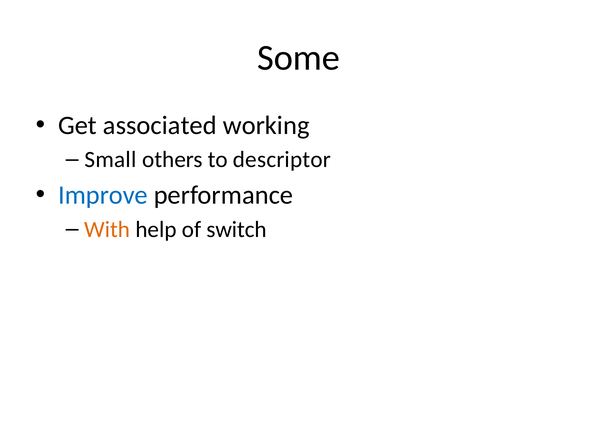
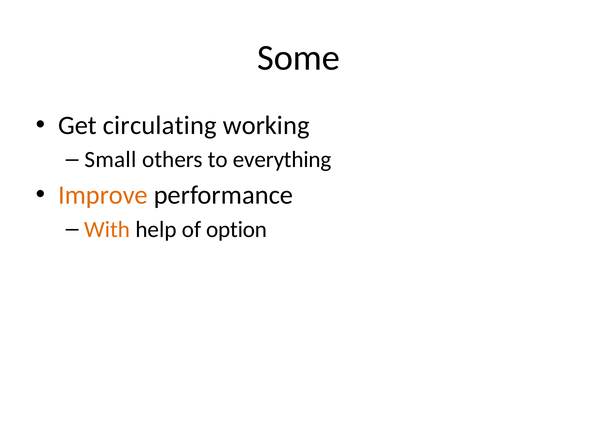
associated: associated -> circulating (160, 125)
descriptor: descriptor -> everything (282, 160)
Improve colour: blue -> orange (103, 195)
switch: switch -> option (237, 229)
